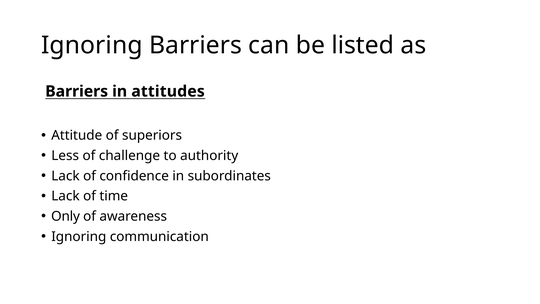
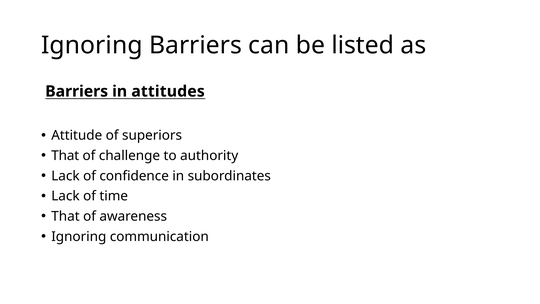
Less: Less -> That (65, 156)
Only: Only -> That (65, 216)
